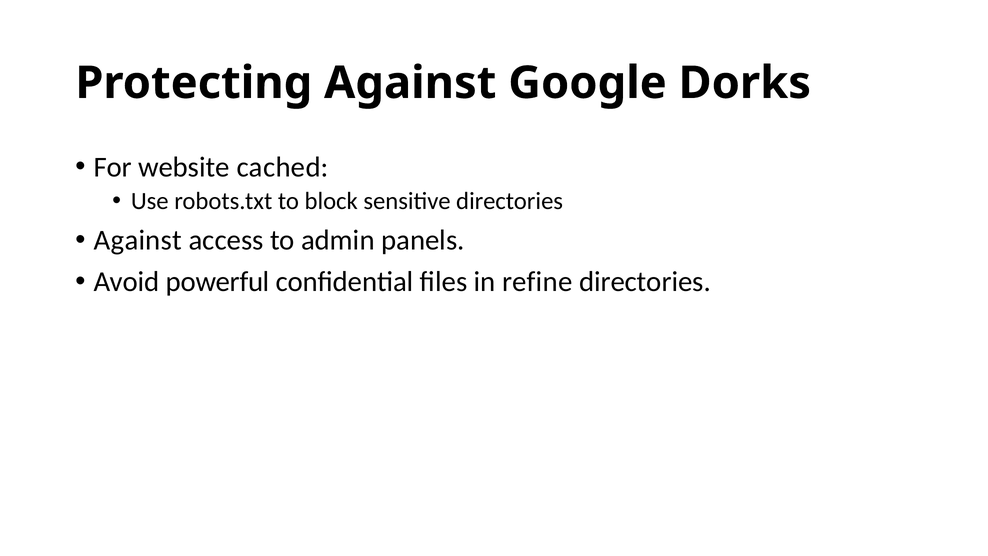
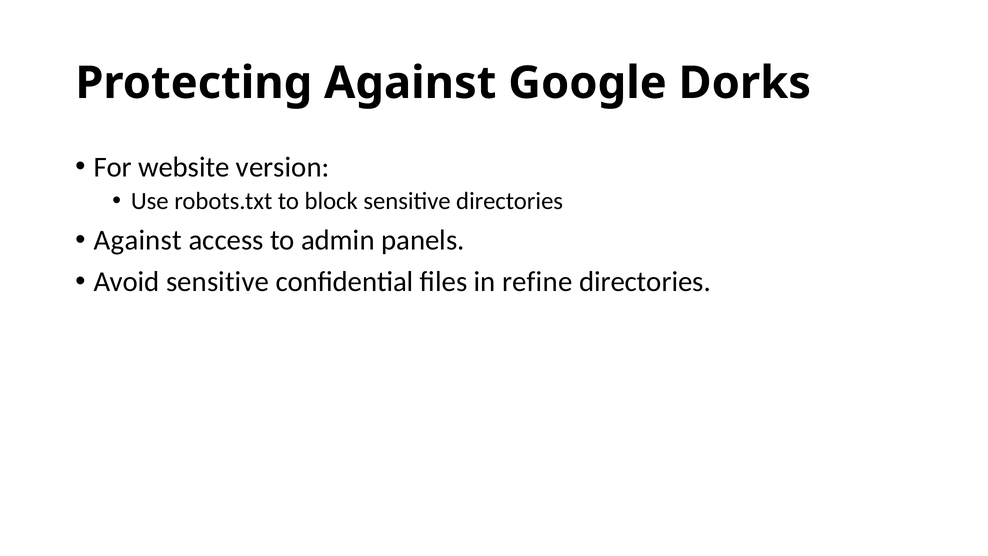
cached: cached -> version (283, 167)
Avoid powerful: powerful -> sensitive (218, 282)
